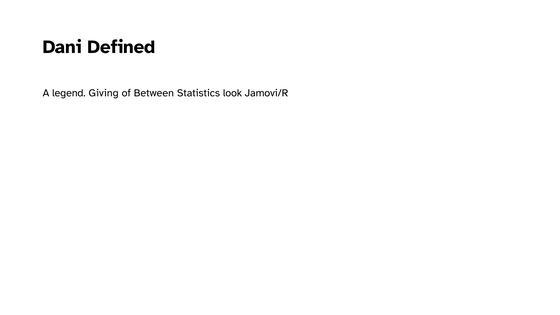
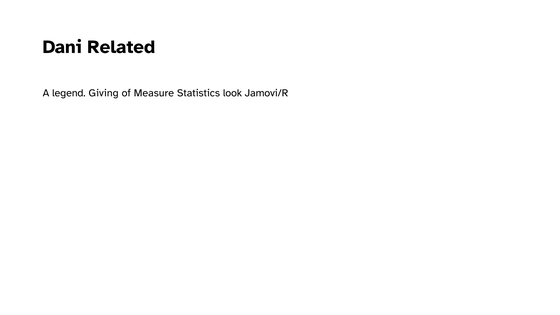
Defined: Defined -> Related (121, 47)
Between: Between -> Measure (154, 93)
